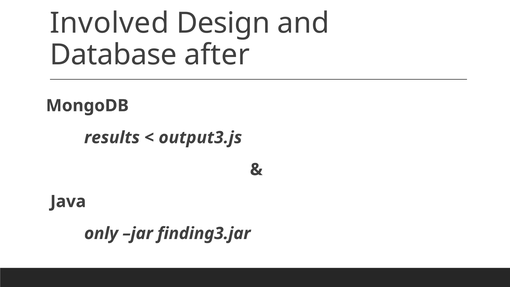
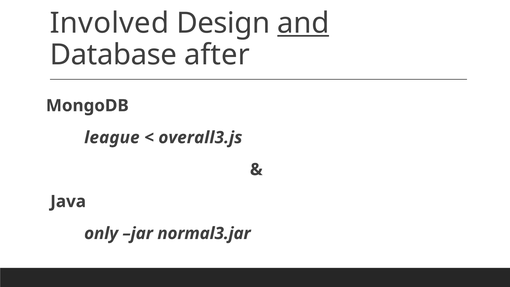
and underline: none -> present (303, 23)
results: results -> league (112, 138)
output3.js: output3.js -> overall3.js (200, 138)
finding3.jar: finding3.jar -> normal3.jar (204, 233)
